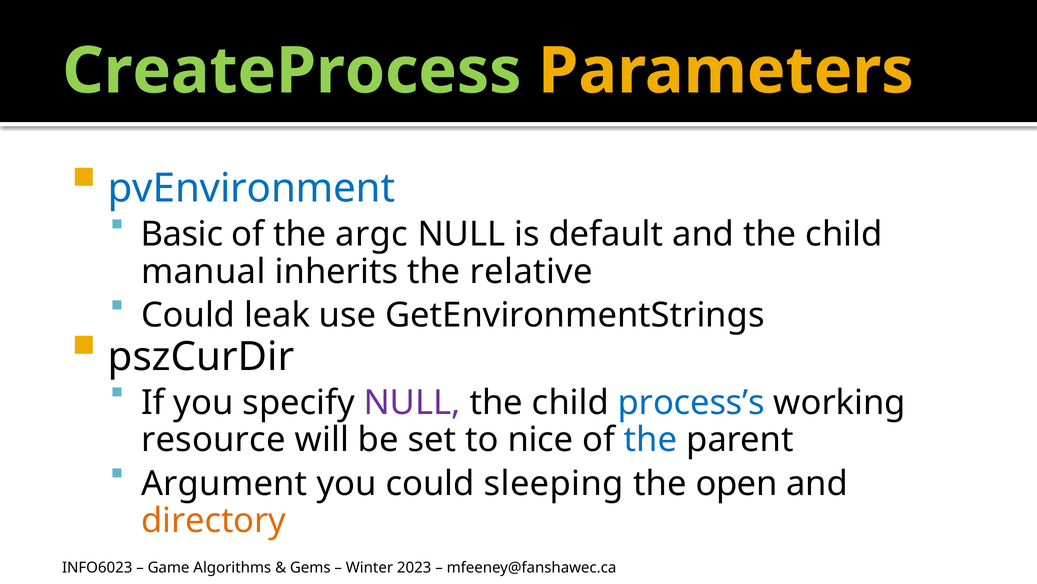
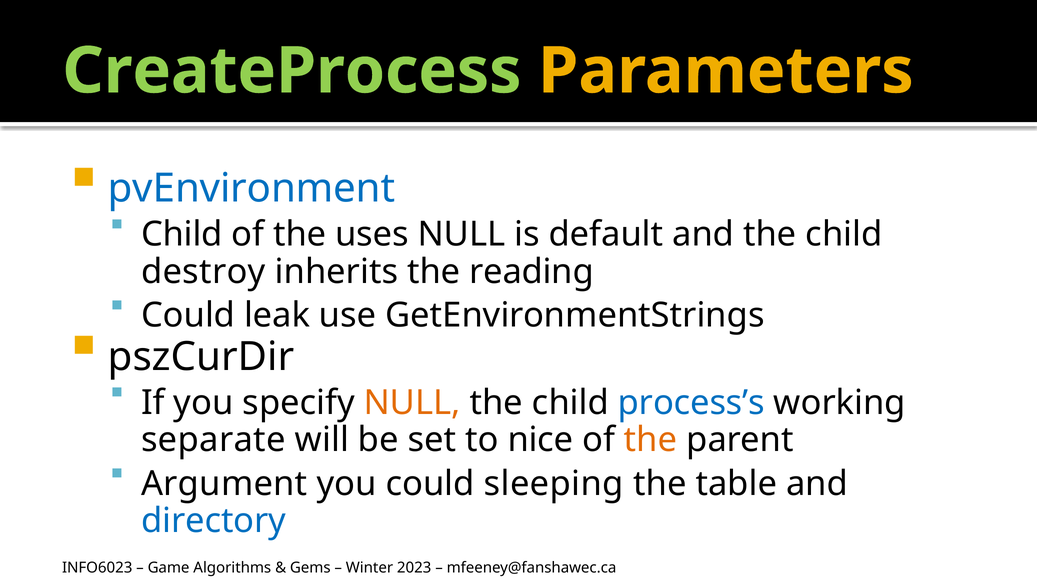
Basic: Basic -> Child (182, 234)
argc: argc -> uses (372, 234)
manual: manual -> destroy (203, 272)
relative: relative -> reading (532, 272)
NULL colour: purple -> orange (412, 402)
resource: resource -> separate (213, 440)
the colour: blue -> orange (651, 440)
open: open -> table (736, 483)
directory colour: orange -> blue (214, 520)
